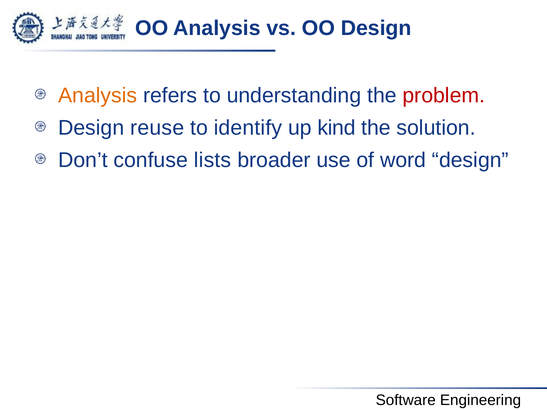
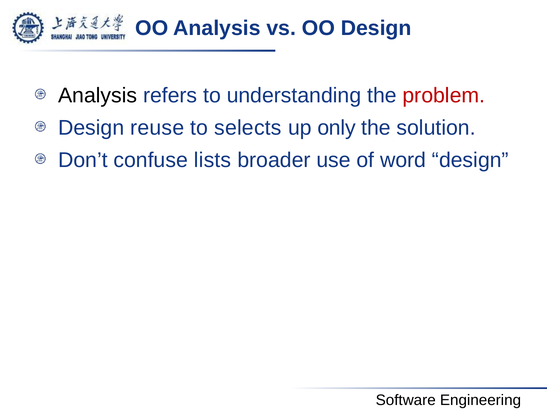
Analysis colour: orange -> black (98, 95)
identify: identify -> selects (248, 128)
kind: kind -> only (337, 128)
